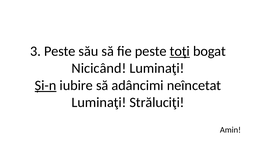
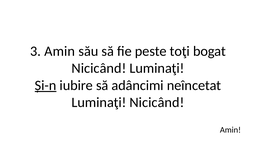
3 Peste: Peste -> Amin (60, 51)
toţi underline: present -> none (180, 51)
Luminaţi Străluciţi: Străluciţi -> Nicicând (157, 102)
